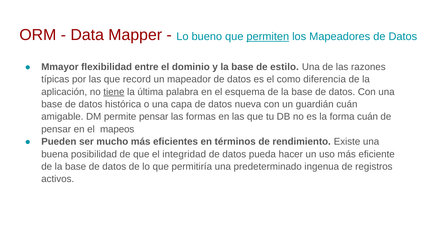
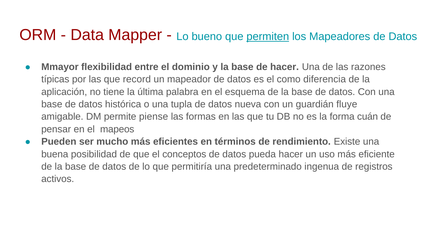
de estilo: estilo -> hacer (285, 67)
tiene underline: present -> none (114, 92)
capa: capa -> tupla (181, 104)
guardián cuán: cuán -> fluye (347, 104)
permite pensar: pensar -> piense (154, 117)
integridad: integridad -> conceptos (184, 154)
